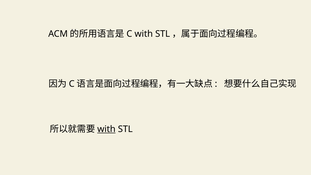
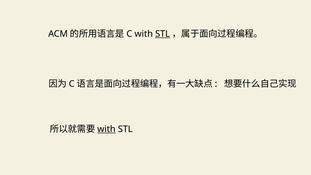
STL underline: none -> present (163, 34)
